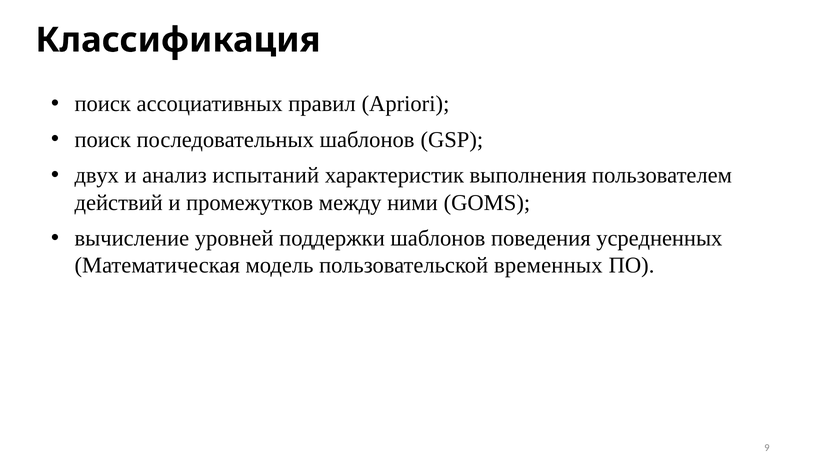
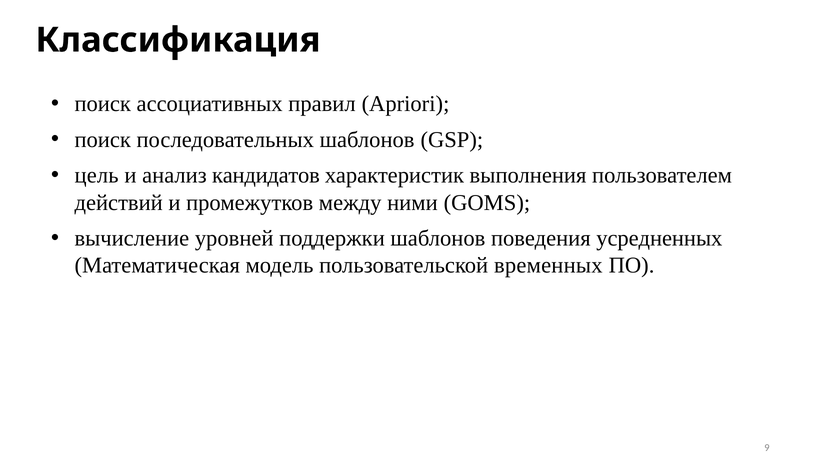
двух: двух -> цель (97, 175)
испытаний: испытаний -> кандидатов (266, 175)
